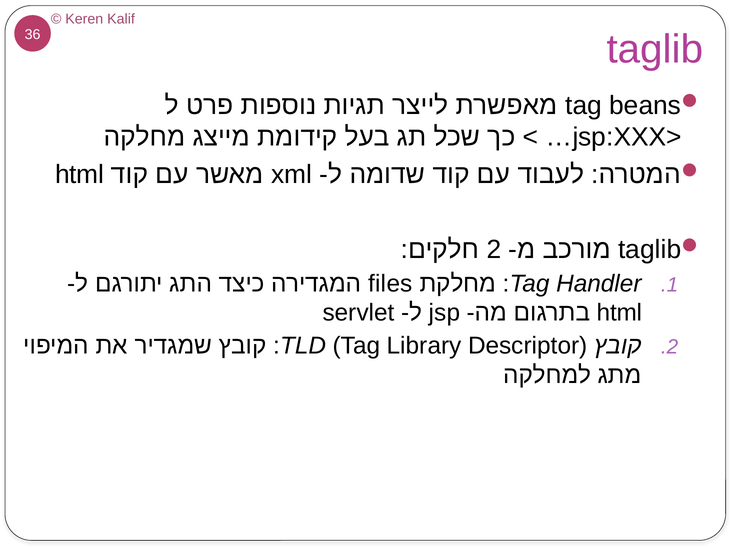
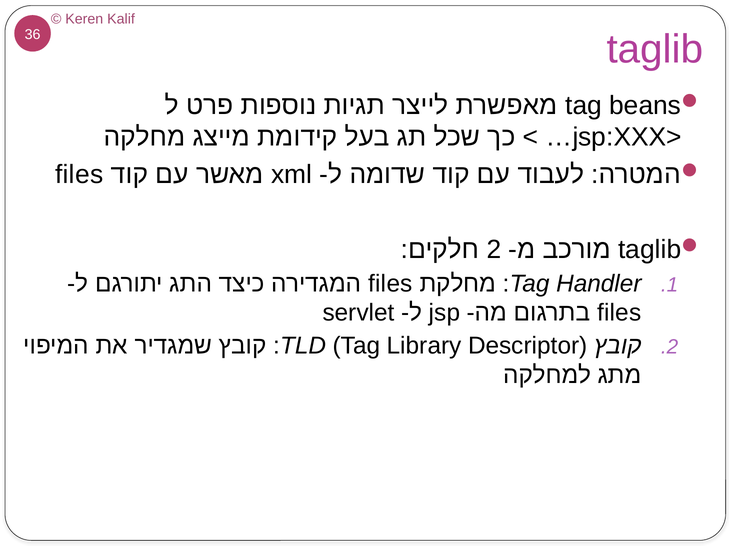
html: html -> files (79, 175)
html: html -> files (619, 313)
